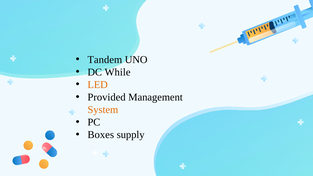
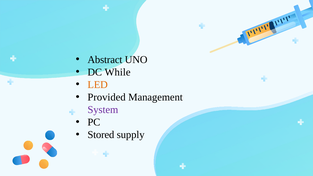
Tandem: Tandem -> Abstract (105, 60)
System colour: orange -> purple (103, 110)
Boxes: Boxes -> Stored (101, 135)
